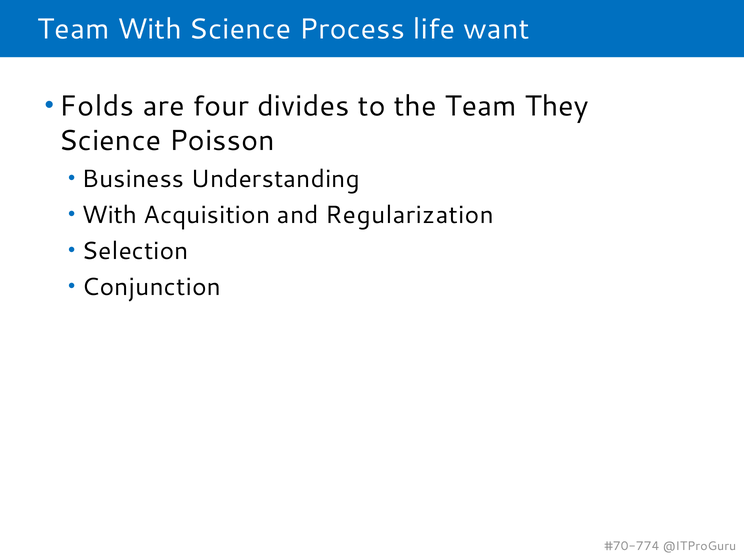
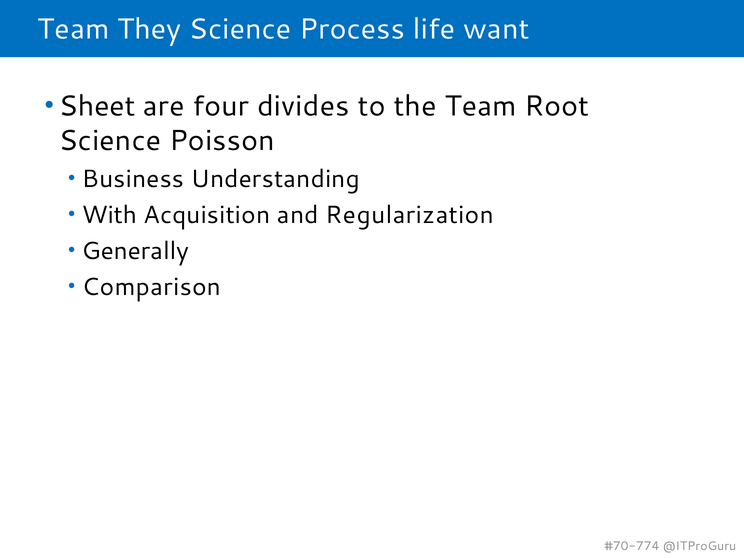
Team With: With -> They (149, 29)
Folds: Folds -> Sheet (97, 106)
They: They -> Root (557, 106)
Selection: Selection -> Generally (135, 251)
Conjunction: Conjunction -> Comparison (152, 287)
